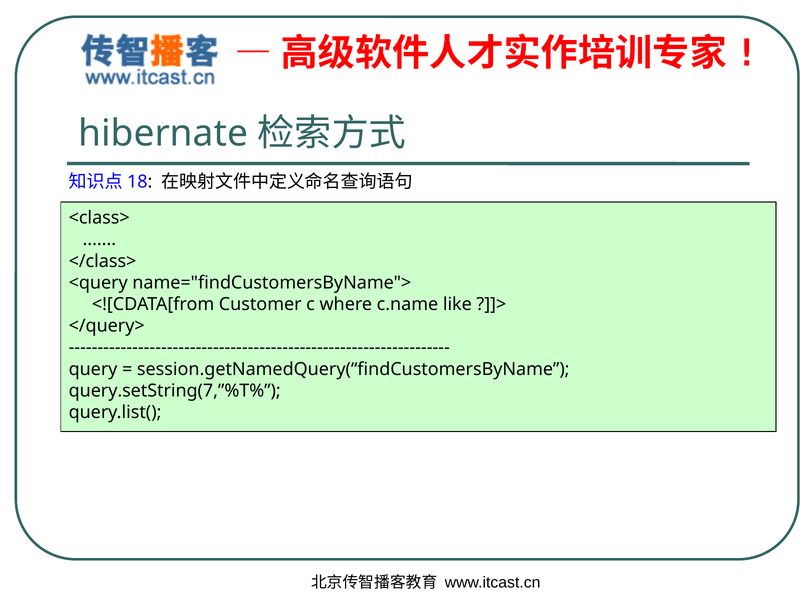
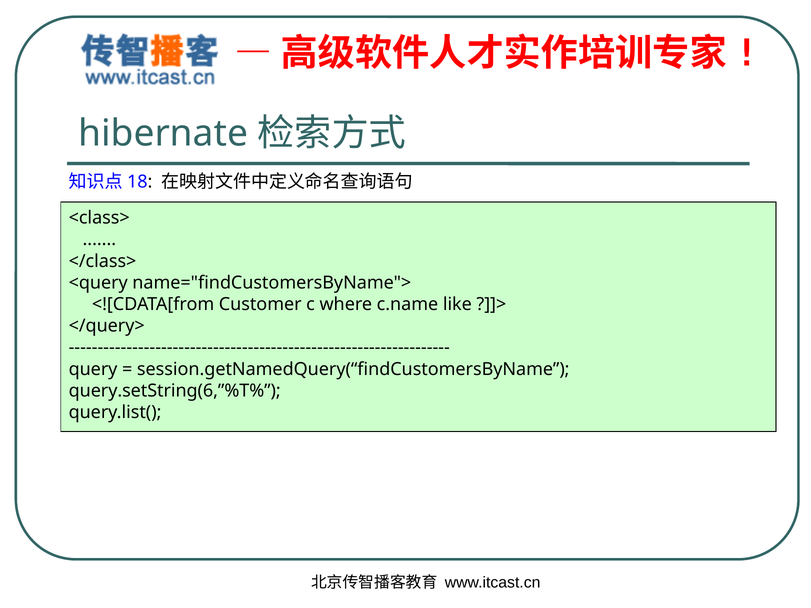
query.setString(7,”%T%: query.setString(7,”%T% -> query.setString(6,”%T% (175, 391)
